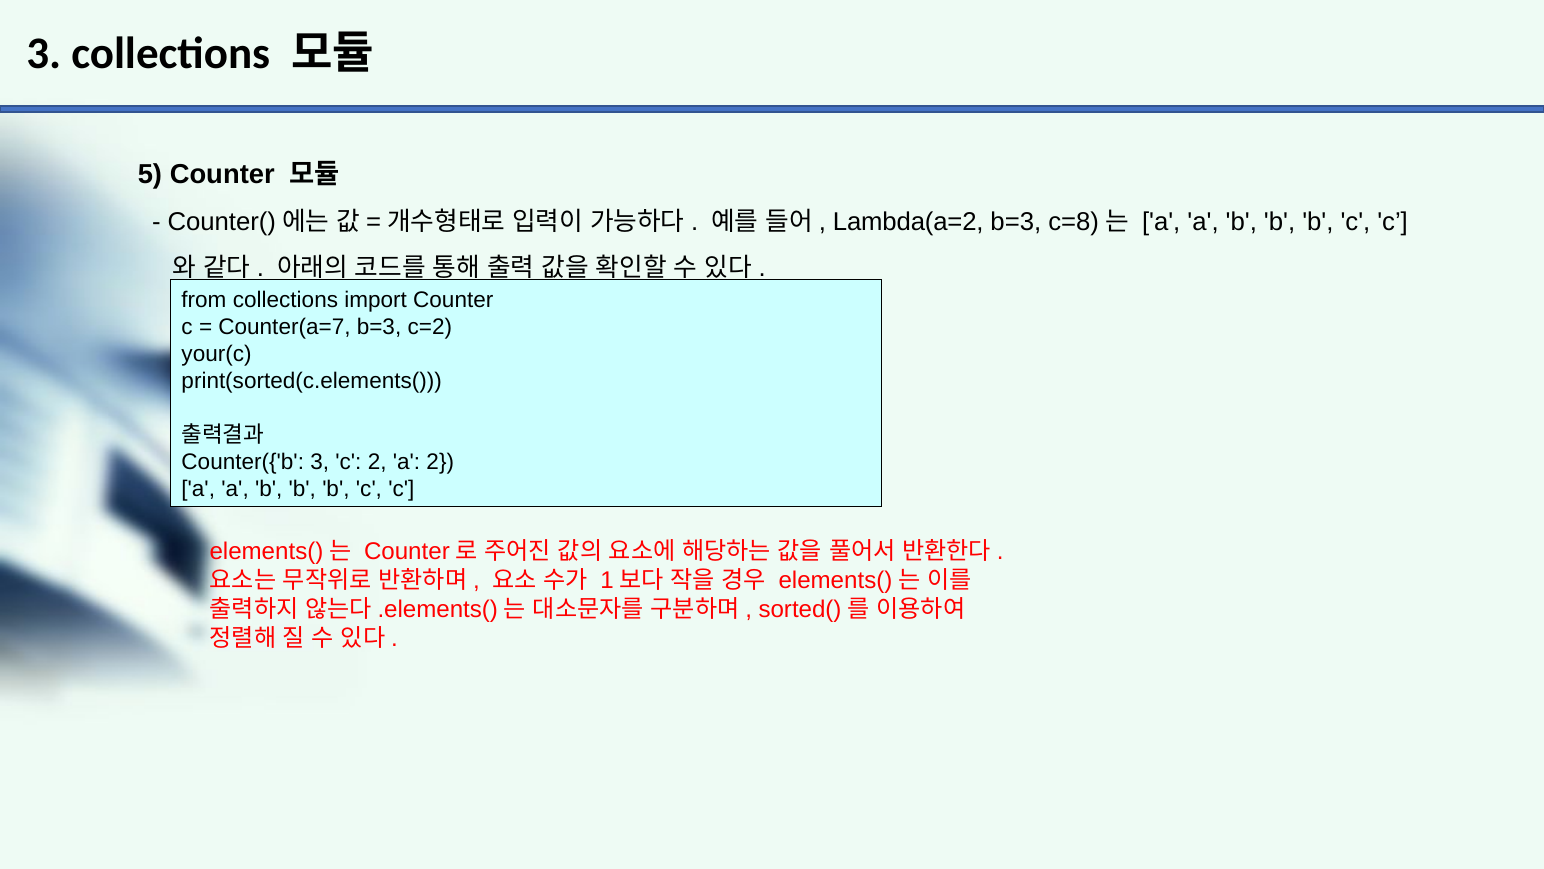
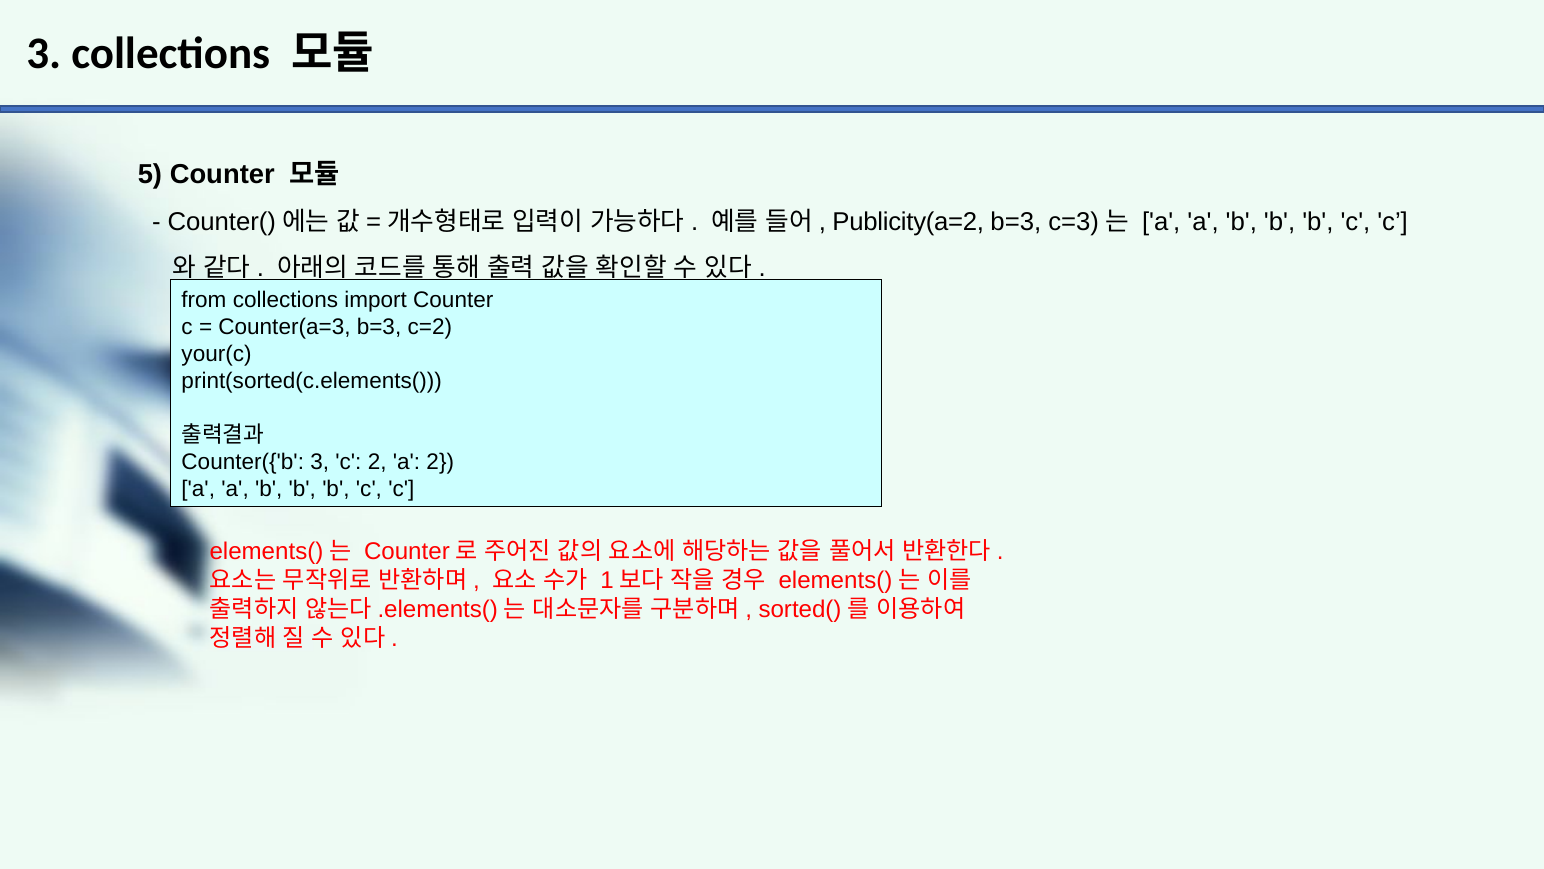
Lambda(a=2: Lambda(a=2 -> Publicity(a=2 (908, 222)
c=8: c=8 -> c=3 (1074, 222)
Counter(a=7: Counter(a=7 -> Counter(a=3 (284, 327)
